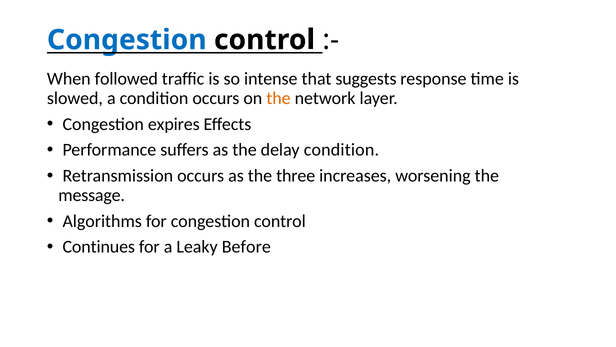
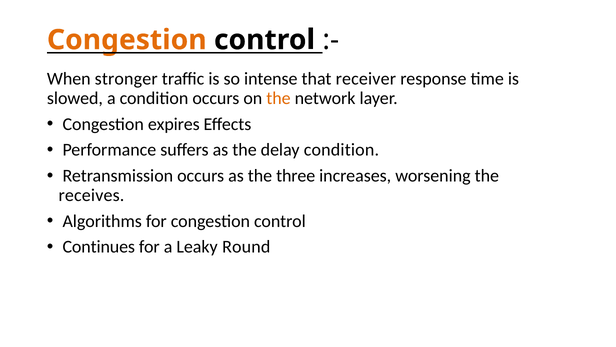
Congestion colour: blue -> orange (127, 40)
followed: followed -> stronger (126, 79)
suggests: suggests -> receiver (366, 79)
message: message -> receives (91, 195)
Before: Before -> Round (246, 247)
